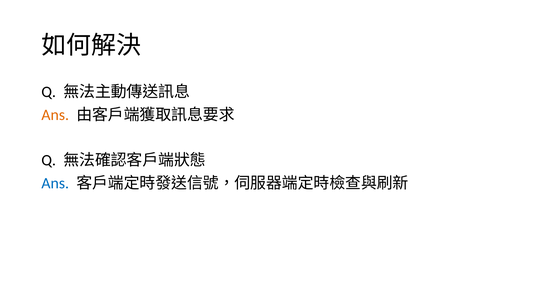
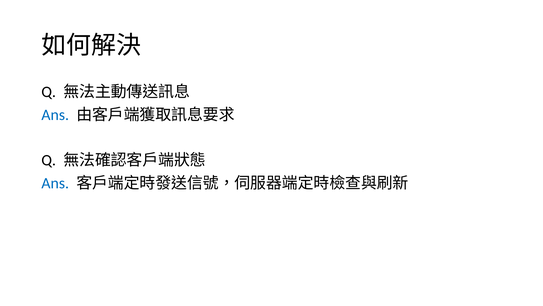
Ans colour: orange -> blue (55, 115)
